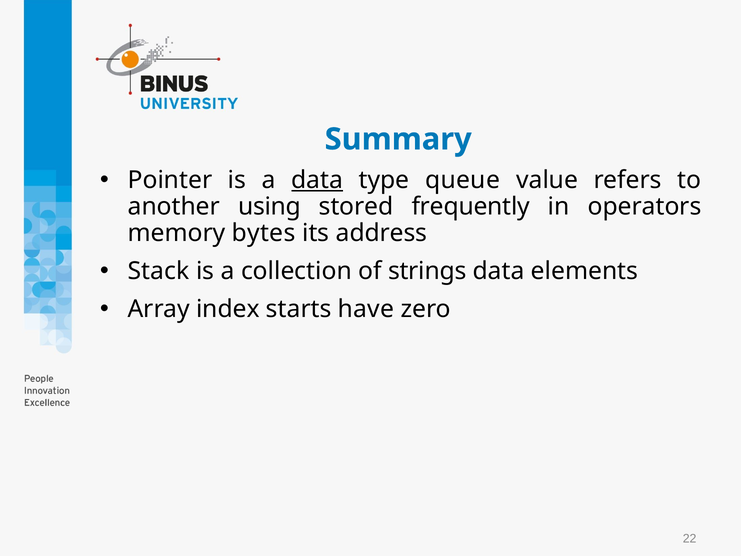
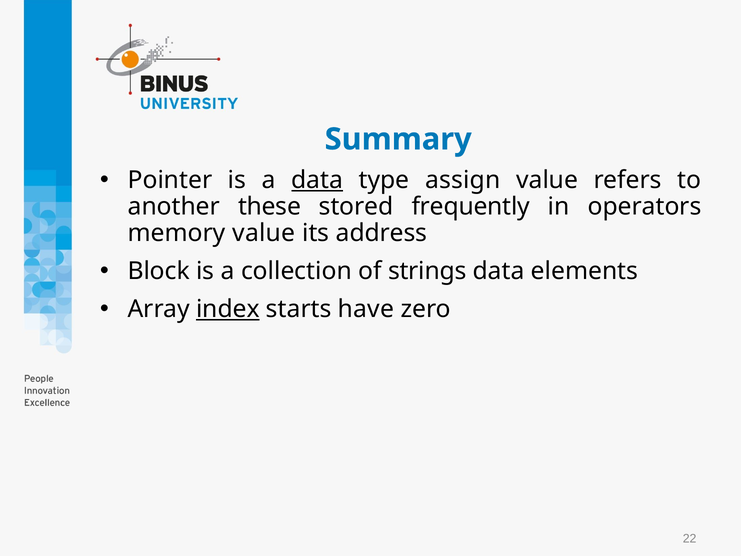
queue: queue -> assign (463, 180)
using: using -> these (270, 207)
memory bytes: bytes -> value (264, 233)
Stack: Stack -> Block (159, 271)
index underline: none -> present (228, 309)
